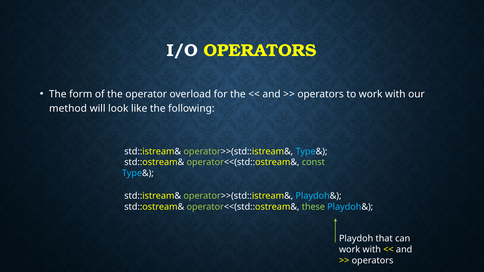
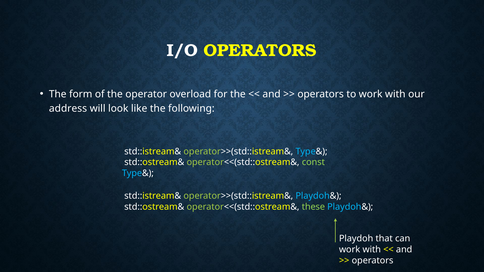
method: method -> address (68, 109)
